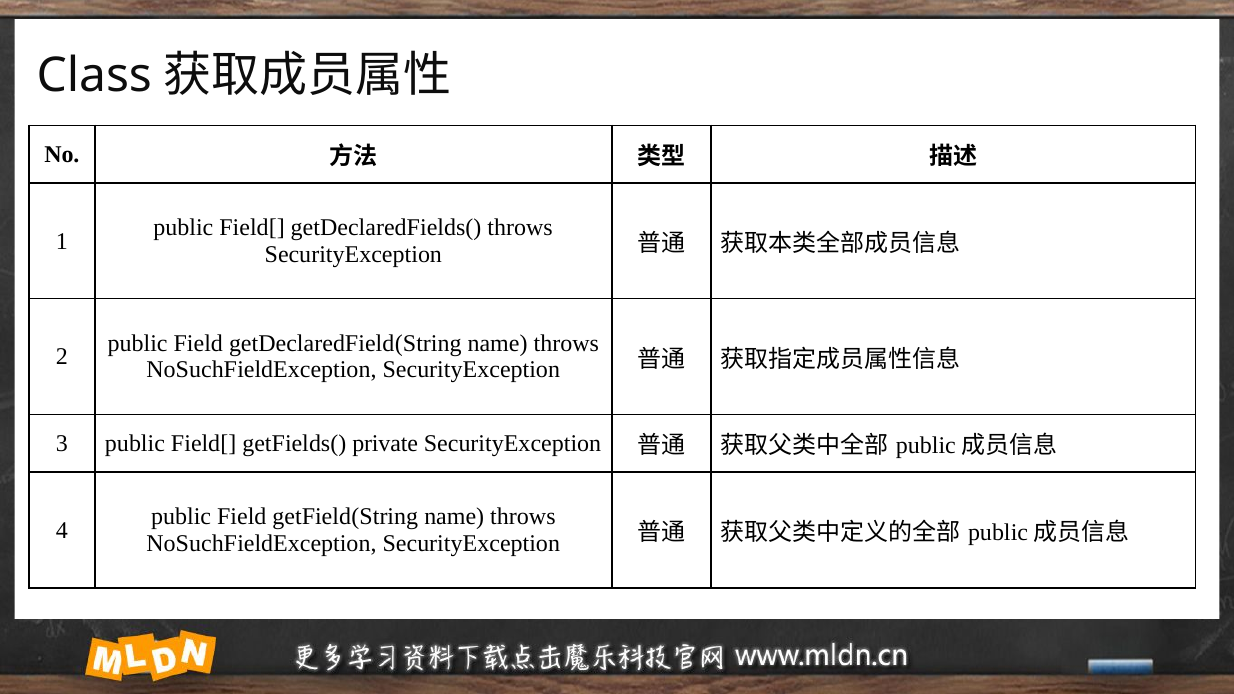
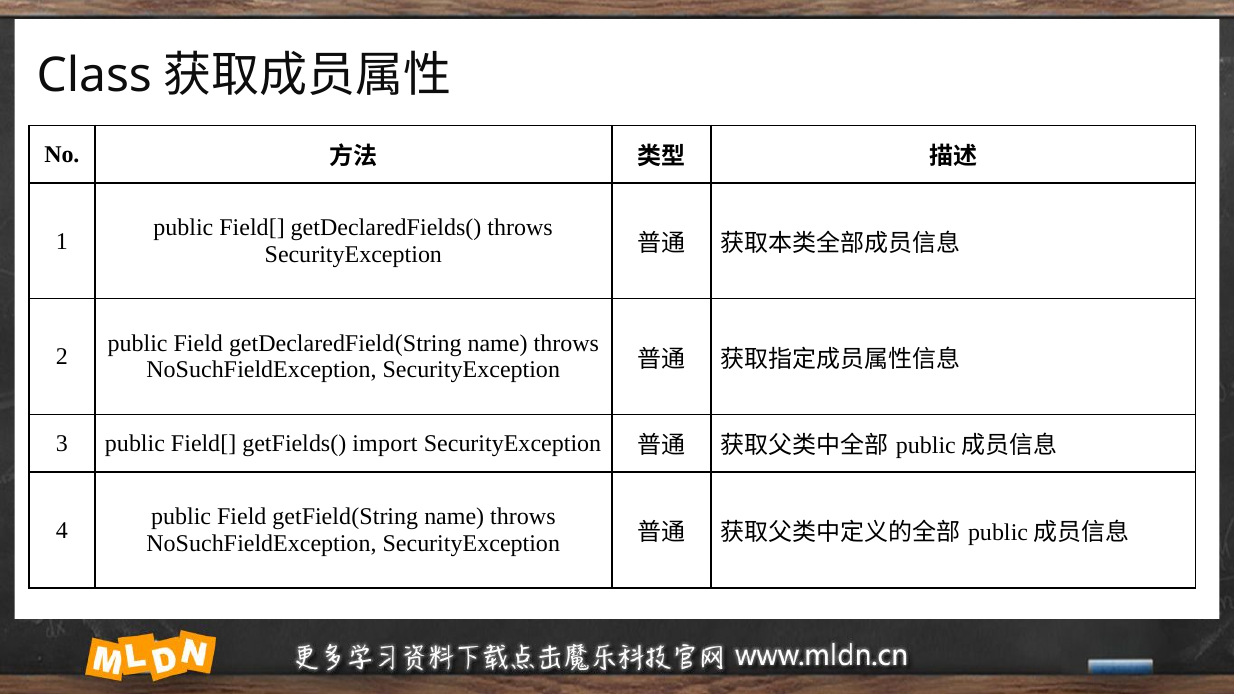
private: private -> import (385, 444)
